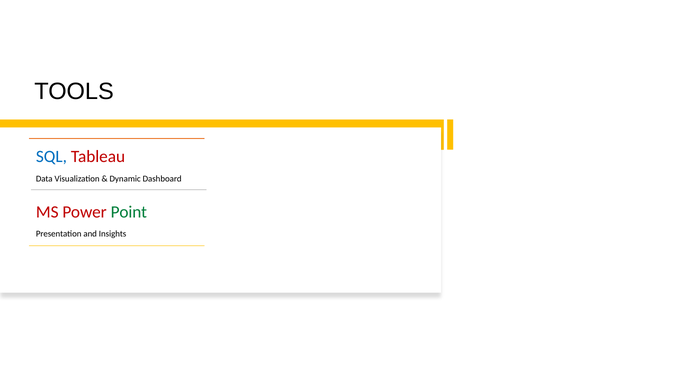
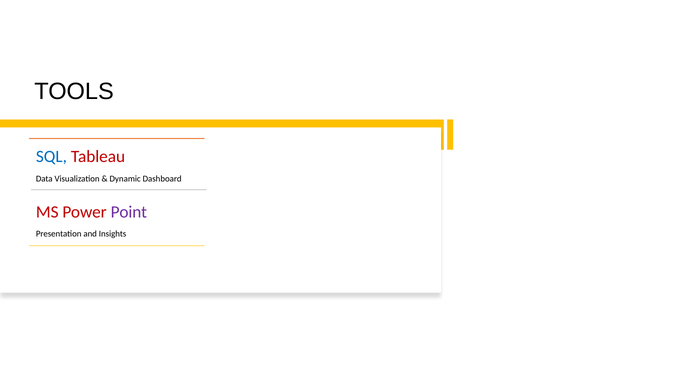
Point colour: green -> purple (129, 212)
